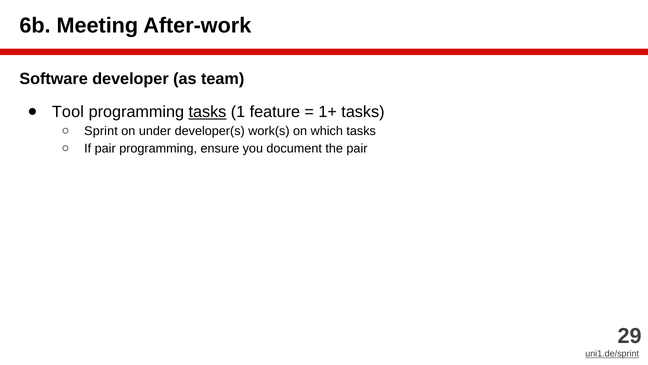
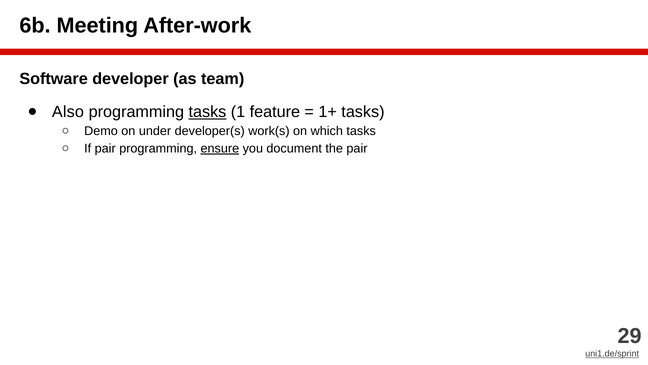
Tool: Tool -> Also (68, 112)
Sprint: Sprint -> Demo (101, 131)
ensure underline: none -> present (220, 148)
